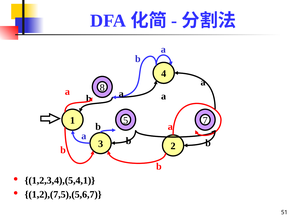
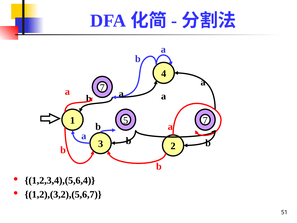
a 8: 8 -> 7 (102, 87)
1,2,3,4),(5,4,1: 1,2,3,4),(5,4,1 -> 1,2,3,4),(5,6,4 (60, 180)
1,2),(7,5),(5,6,7: 1,2),(7,5),(5,6,7 -> 1,2),(3,2),(5,6,7 (63, 194)
